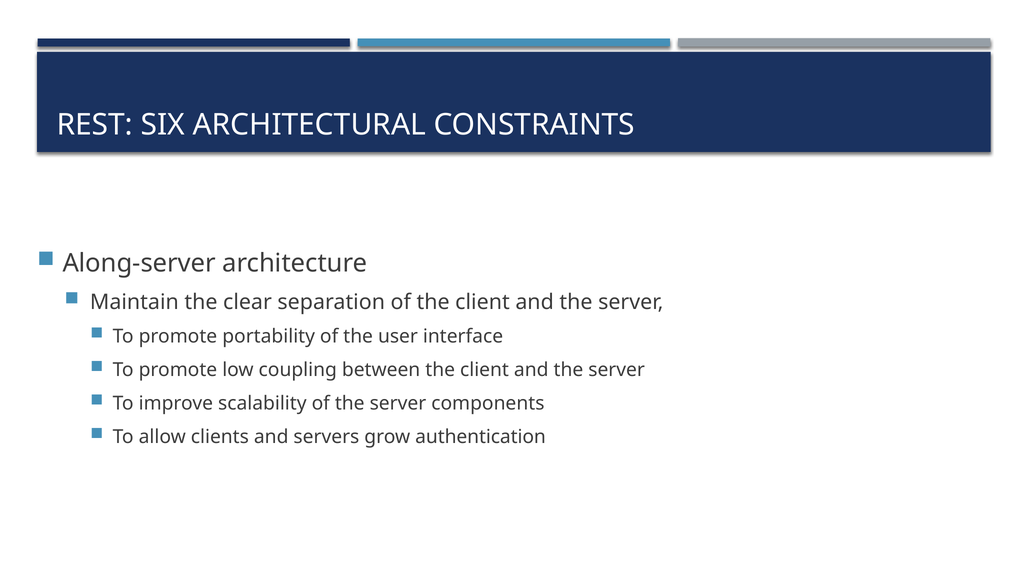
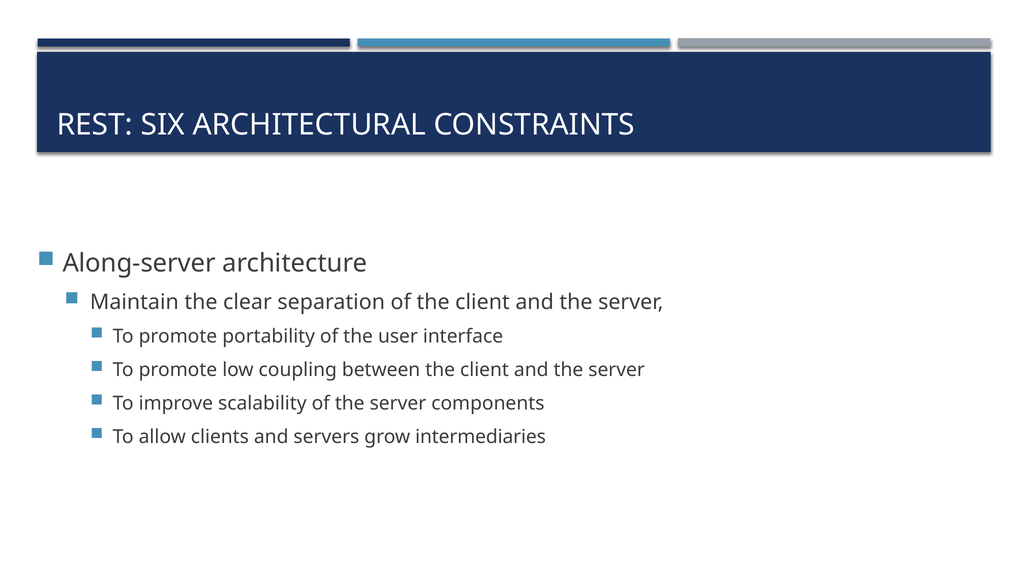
authentication: authentication -> intermediaries (481, 437)
